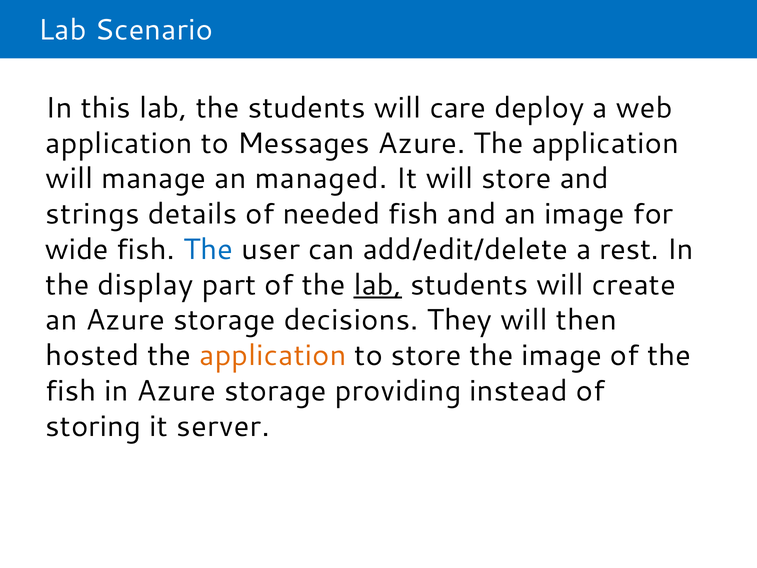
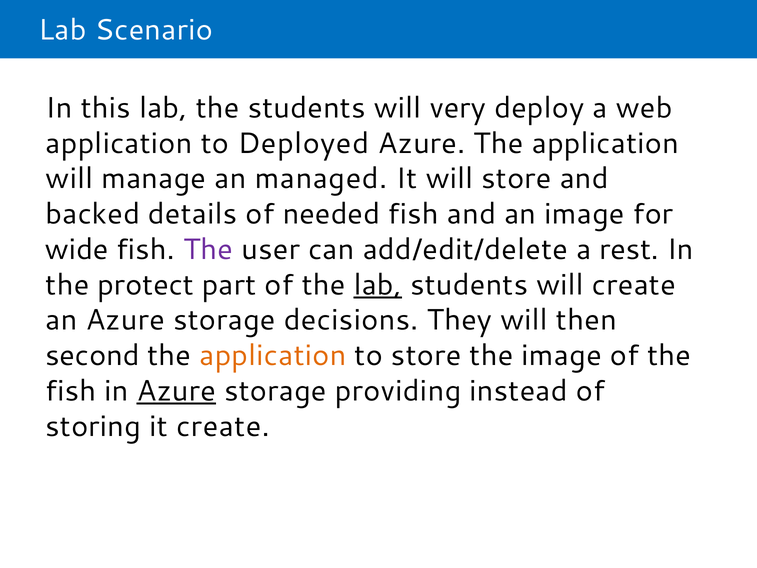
care: care -> very (458, 108)
Messages: Messages -> Deployed (303, 143)
strings: strings -> backed (93, 214)
The colour: blue -> purple (208, 249)
display: display -> protect (146, 285)
hosted: hosted -> second (92, 355)
Azure underline: none -> present (176, 391)
it server: server -> create (223, 426)
